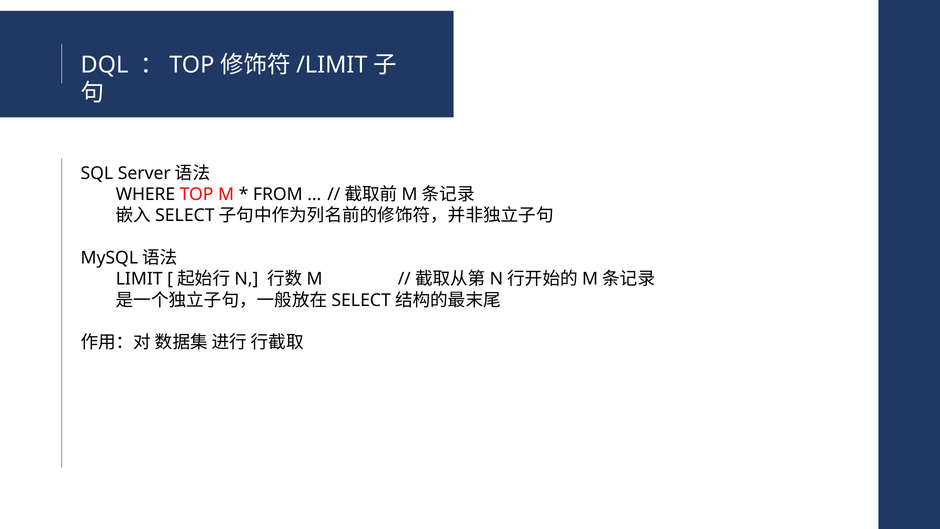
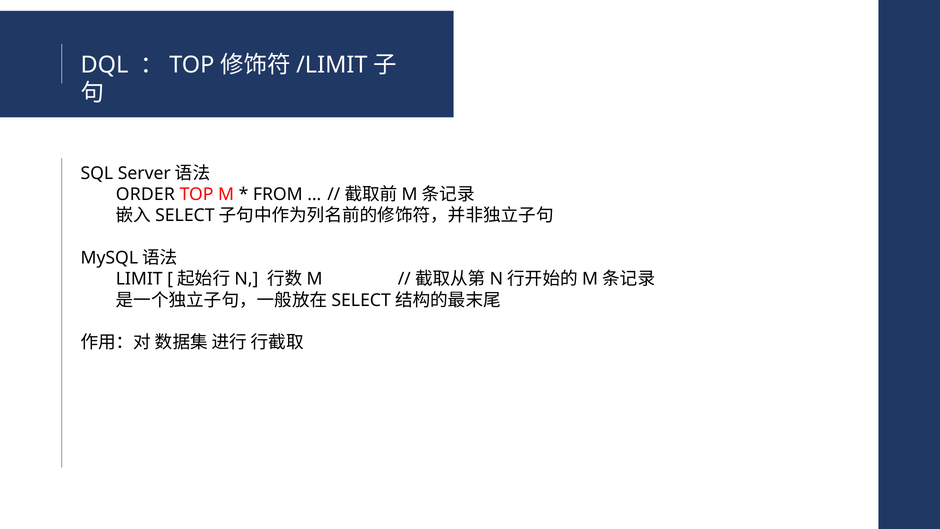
WHERE: WHERE -> ORDER (145, 194)
